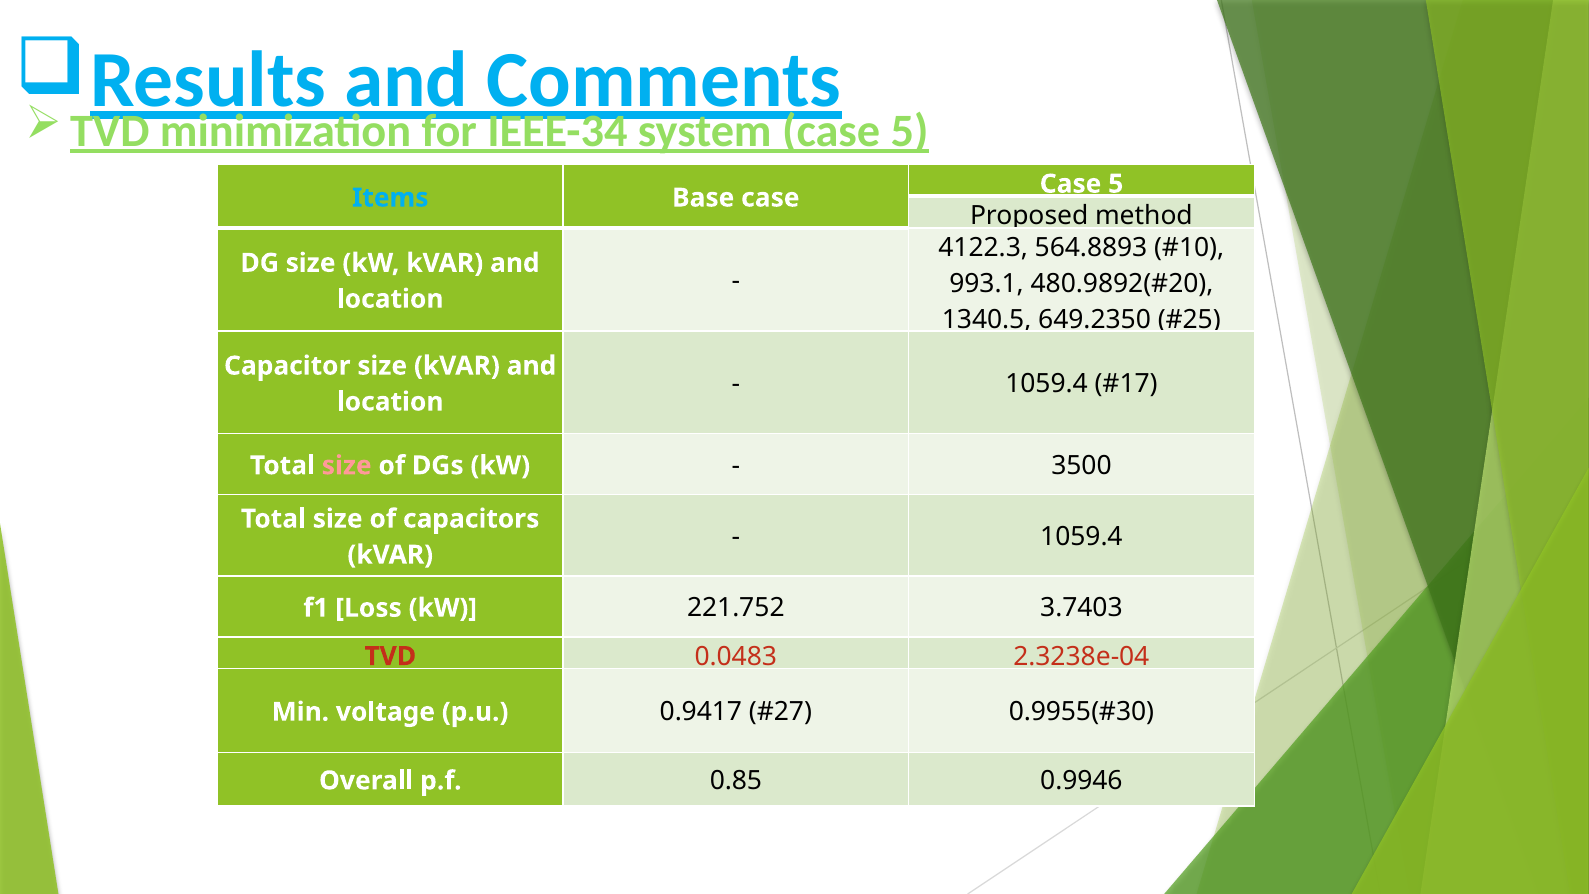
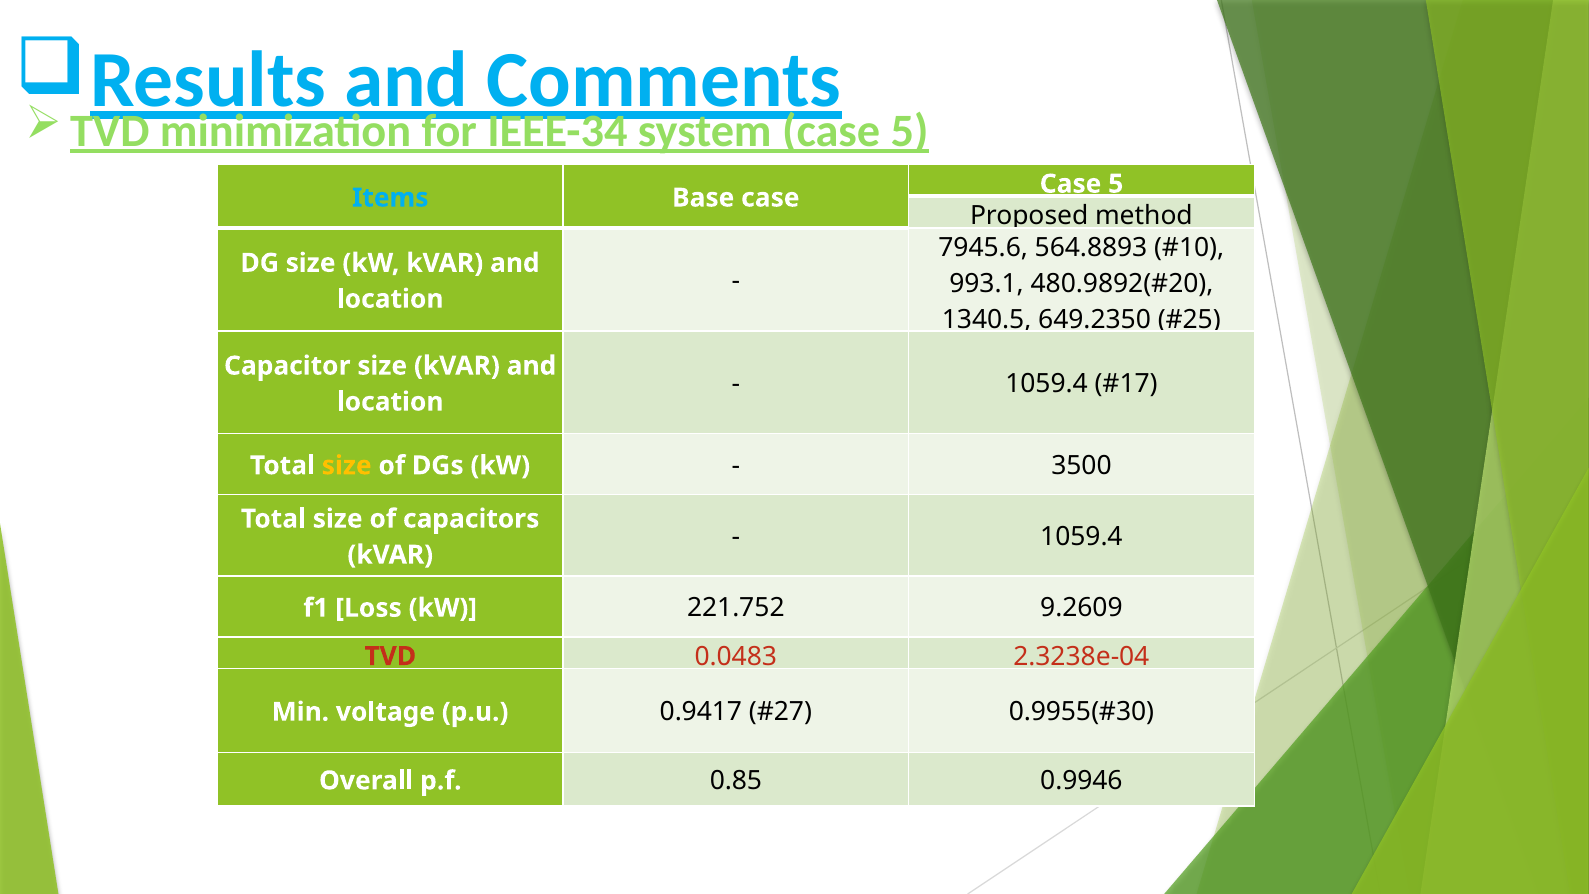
4122.3: 4122.3 -> 7945.6 (983, 247)
size colour: pink -> yellow (347, 465)
3.7403: 3.7403 -> 9.2609 (1081, 608)
